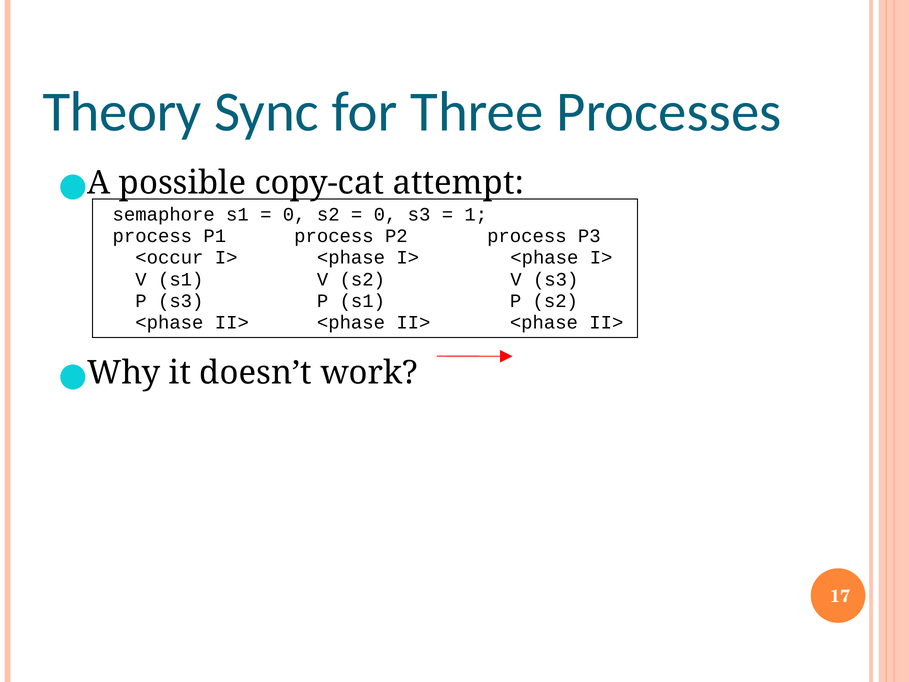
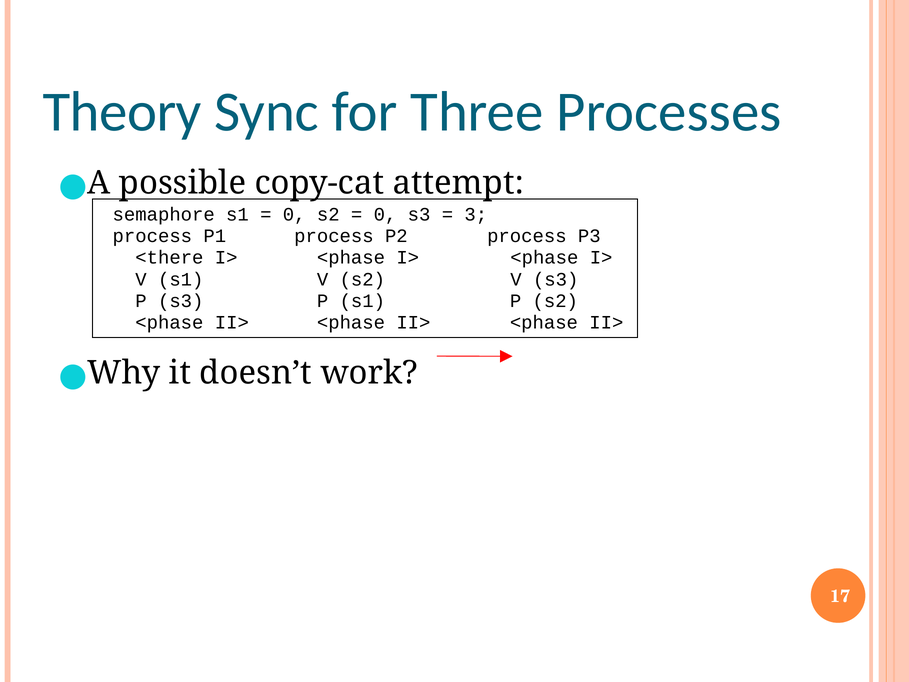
1: 1 -> 3 (476, 214)
<occur: <occur -> <there (169, 258)
